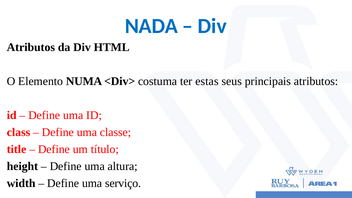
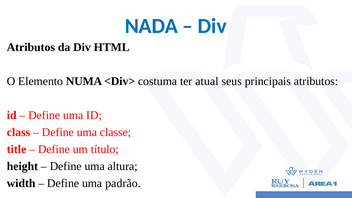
estas: estas -> atual (207, 81)
serviço: serviço -> padrão (123, 183)
